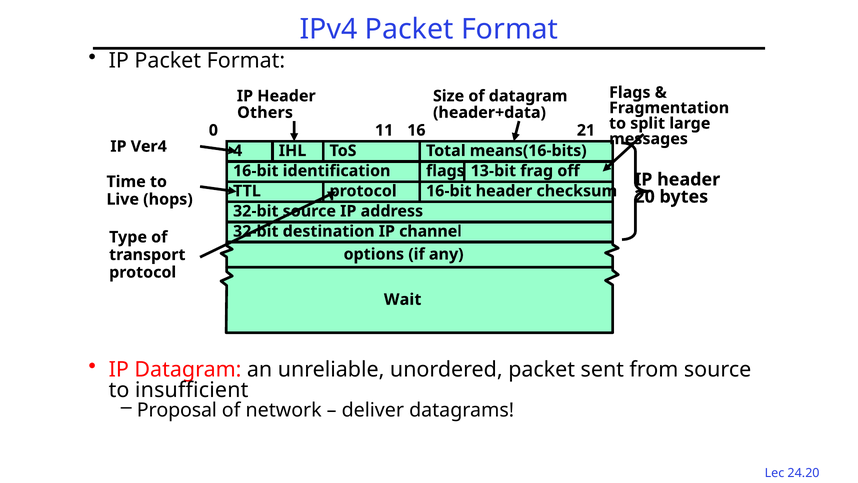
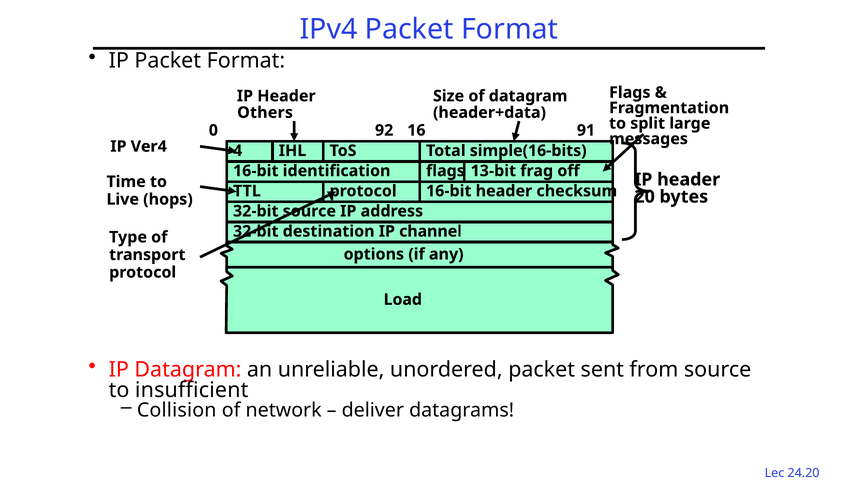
11: 11 -> 92 (384, 130)
21: 21 -> 91 (586, 130)
means(16-bits: means(16-bits -> simple(16-bits (528, 151)
Wait: Wait -> Load (403, 299)
Proposal: Proposal -> Collision (177, 410)
